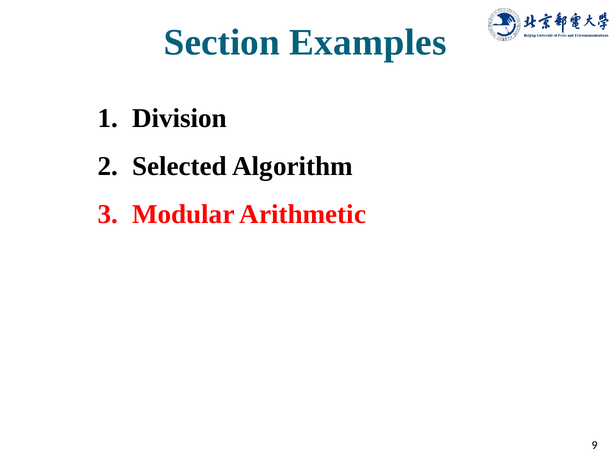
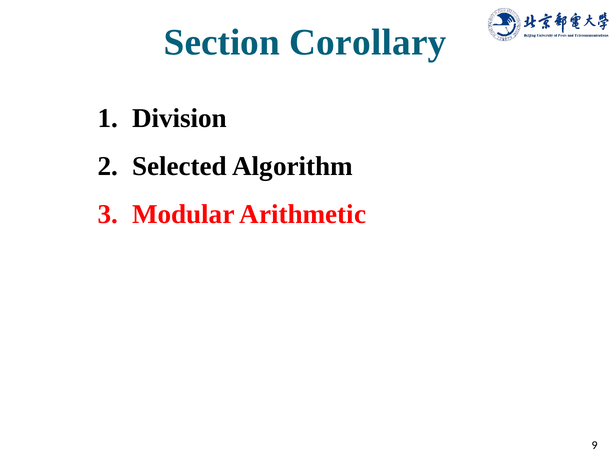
Examples: Examples -> Corollary (368, 42)
